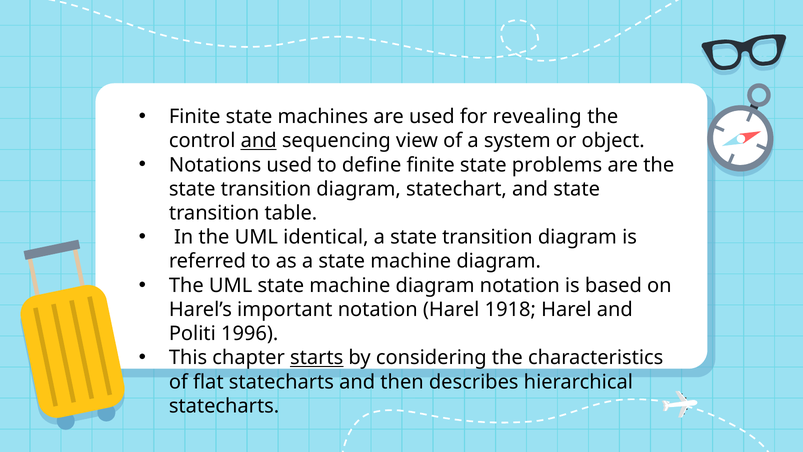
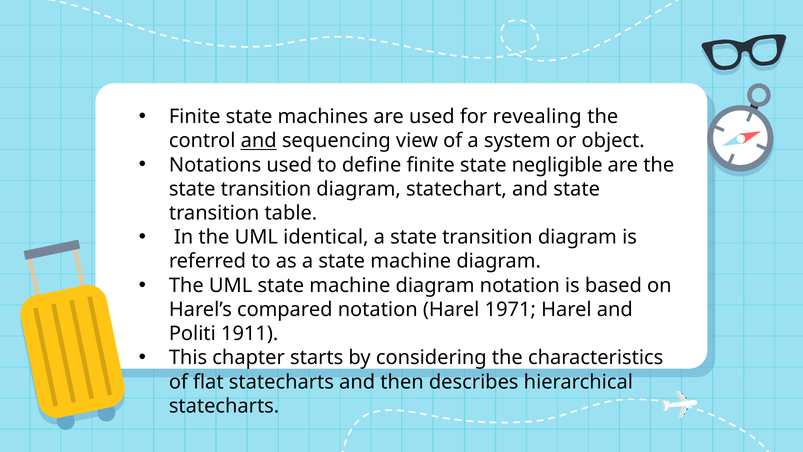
problems: problems -> negligible (557, 165)
important: important -> compared (285, 309)
1918: 1918 -> 1971 (510, 309)
1996: 1996 -> 1911 (250, 333)
starts underline: present -> none (317, 358)
